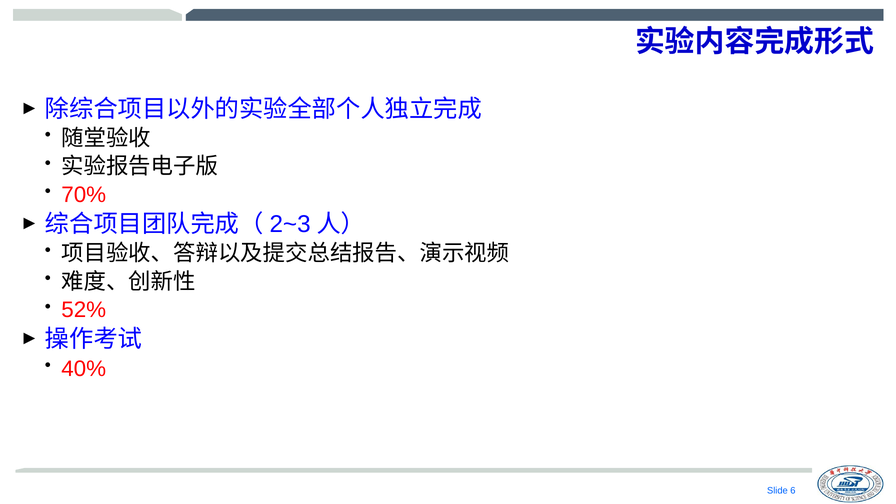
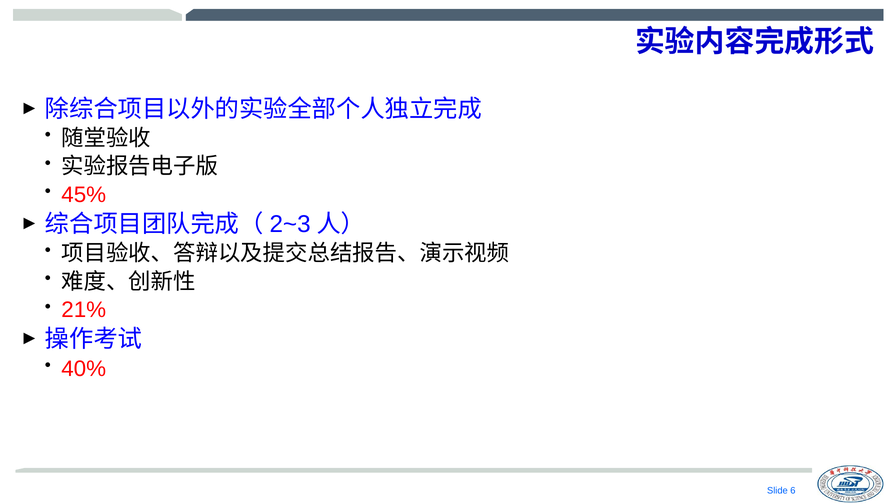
70%: 70% -> 45% (84, 195)
52%: 52% -> 21% (84, 310)
